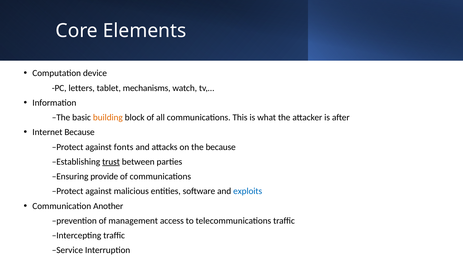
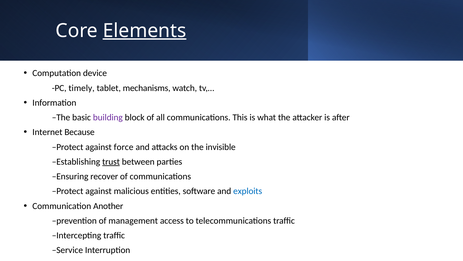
Elements underline: none -> present (145, 31)
letters: letters -> timely (82, 88)
building colour: orange -> purple (108, 117)
fonts: fonts -> force (124, 147)
the because: because -> invisible (221, 147)
provide: provide -> recover (104, 176)
